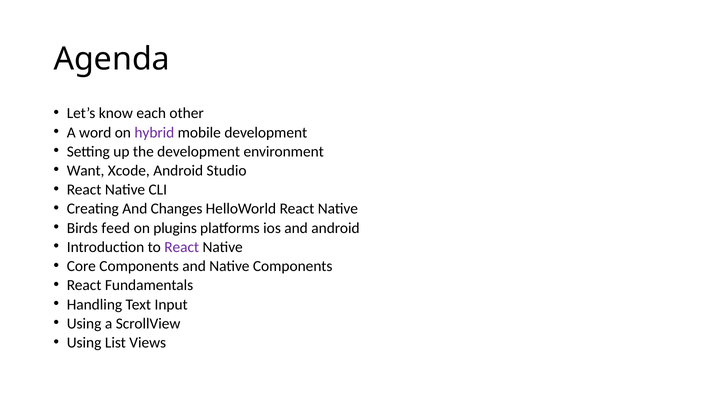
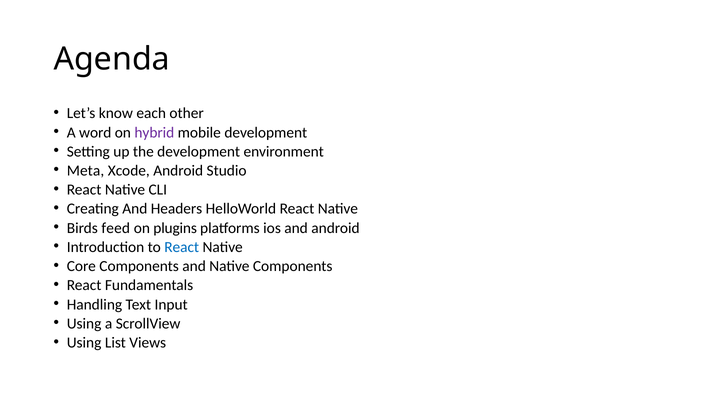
Want: Want -> Meta (86, 171)
Changes: Changes -> Headers (177, 209)
React colour: purple -> blue (182, 247)
